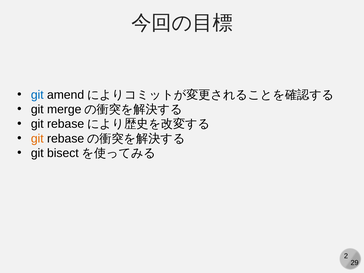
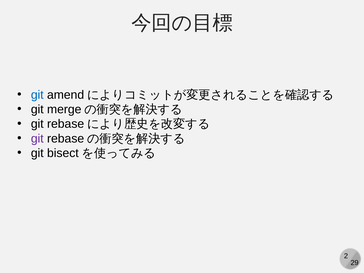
git colour: orange -> purple (37, 138)
